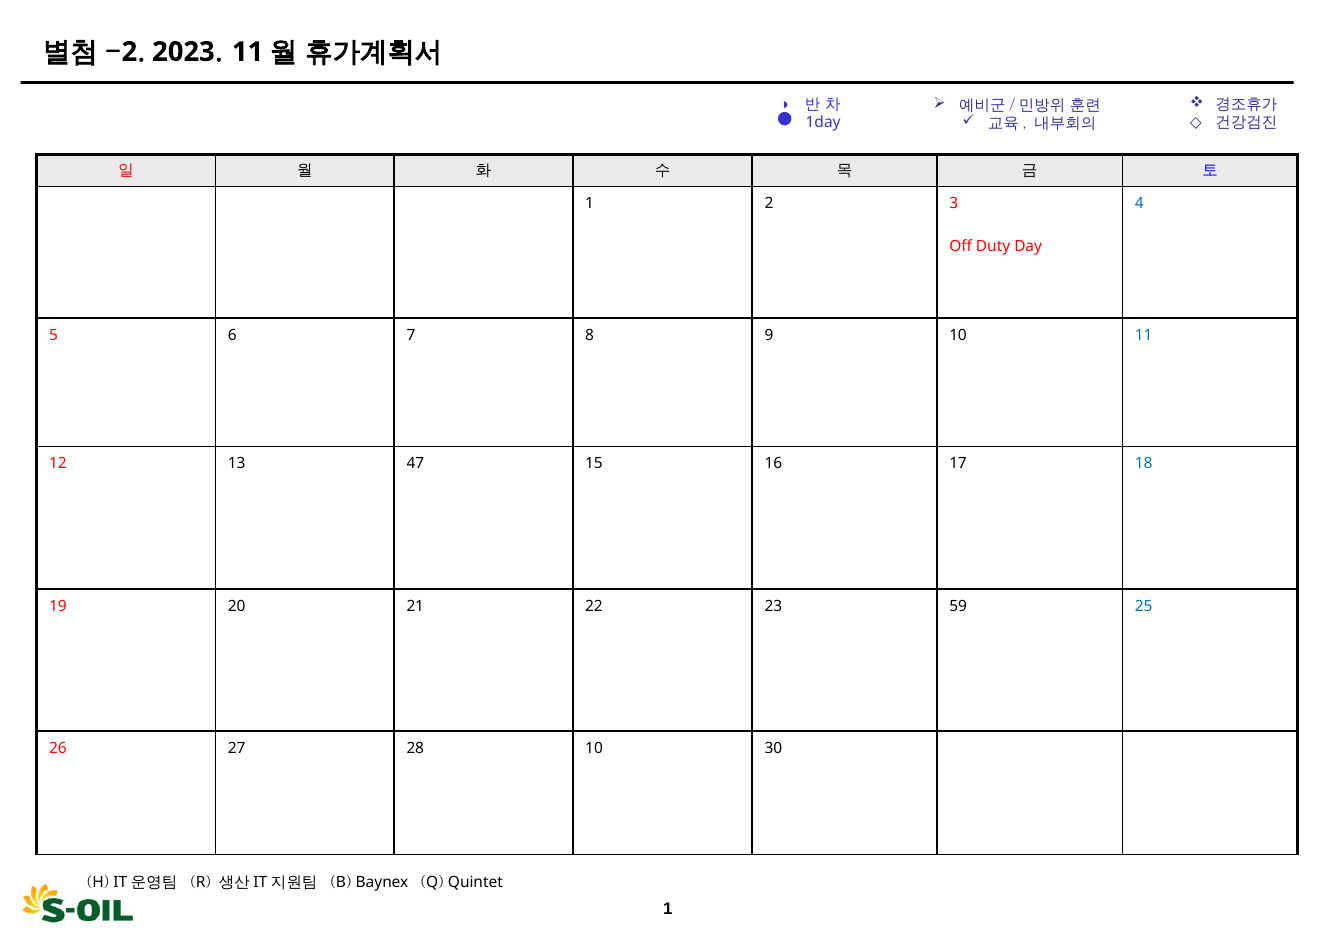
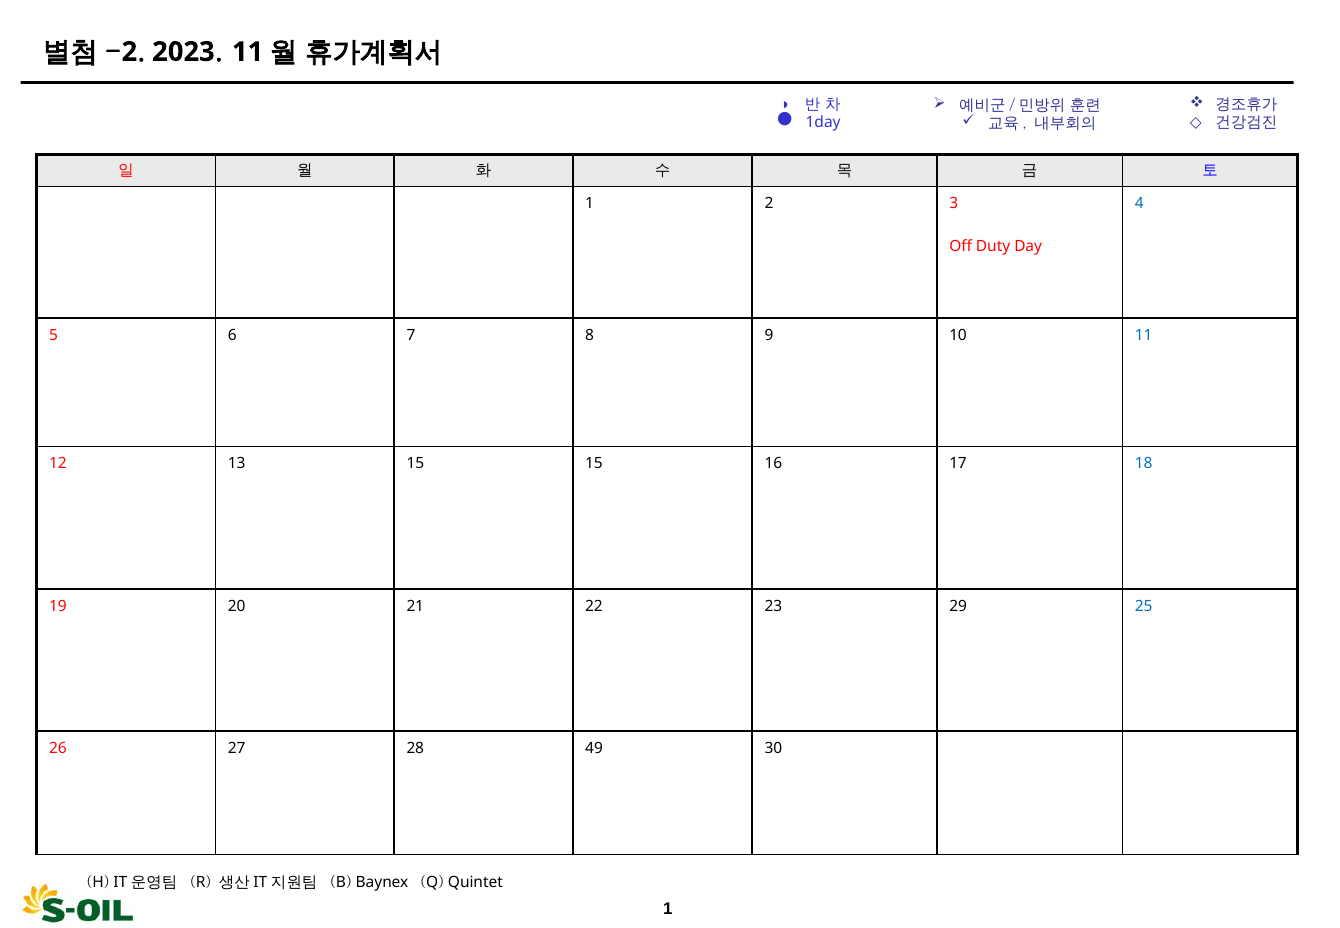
13 47: 47 -> 15 (415, 464)
59: 59 -> 29 (958, 606)
28 10: 10 -> 49 (594, 748)
